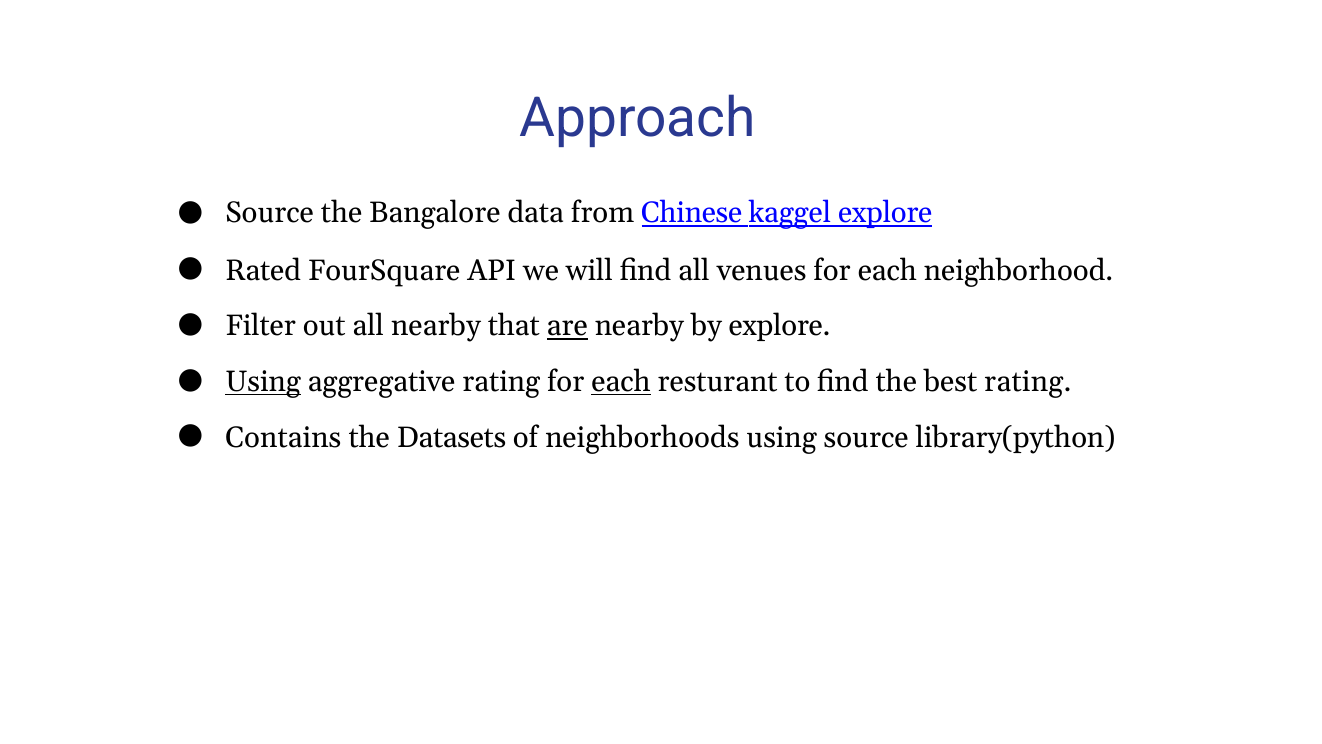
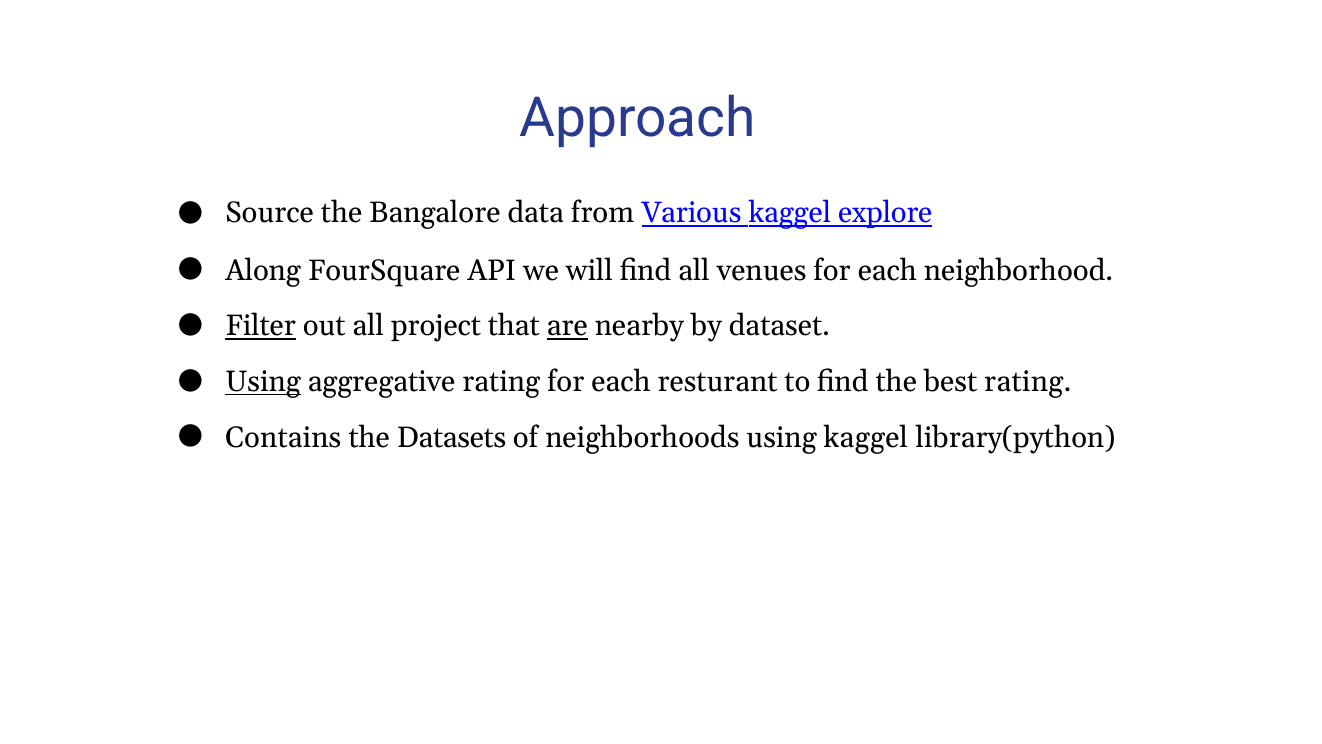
Chinese: Chinese -> Various (692, 213)
Rated: Rated -> Along (263, 270)
Filter underline: none -> present (261, 326)
all nearby: nearby -> project (436, 326)
by explore: explore -> dataset (779, 326)
each underline: present -> none (621, 382)
using source: source -> kaggel (866, 437)
